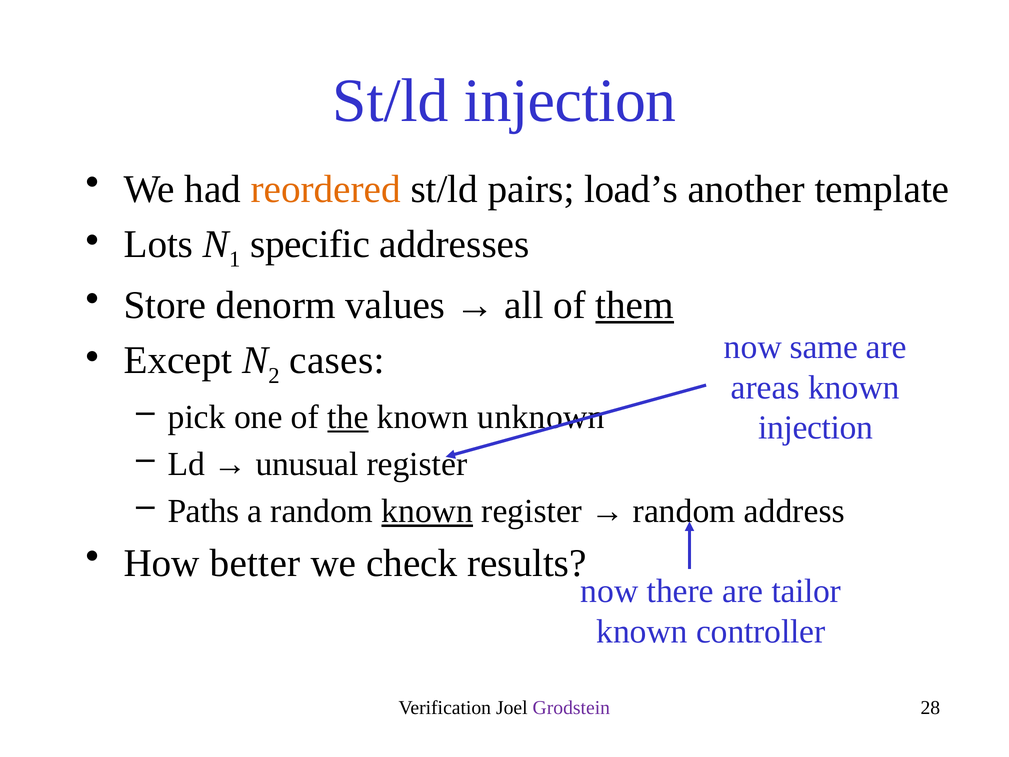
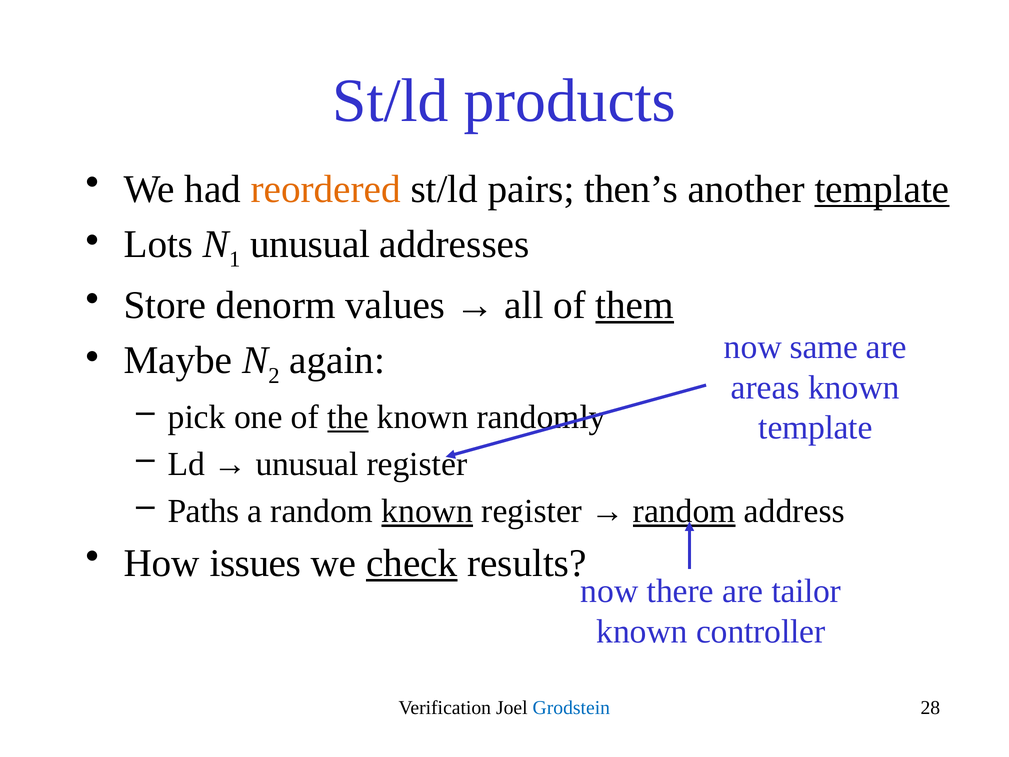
St/ld injection: injection -> products (570, 101)
load’s: load’s -> then’s (631, 189)
template underline: none -> present (882, 189)
specific: specific -> unusual (310, 244)
Except: Except -> Maybe (178, 360)
cases: cases -> again (337, 360)
unknown: unknown -> randomly (541, 417)
injection: injection -> template (815, 428)
random underline: none -> present (684, 511)
better: better -> issues (255, 563)
check underline: none -> present (412, 563)
Grodstein colour: purple -> blue (571, 708)
